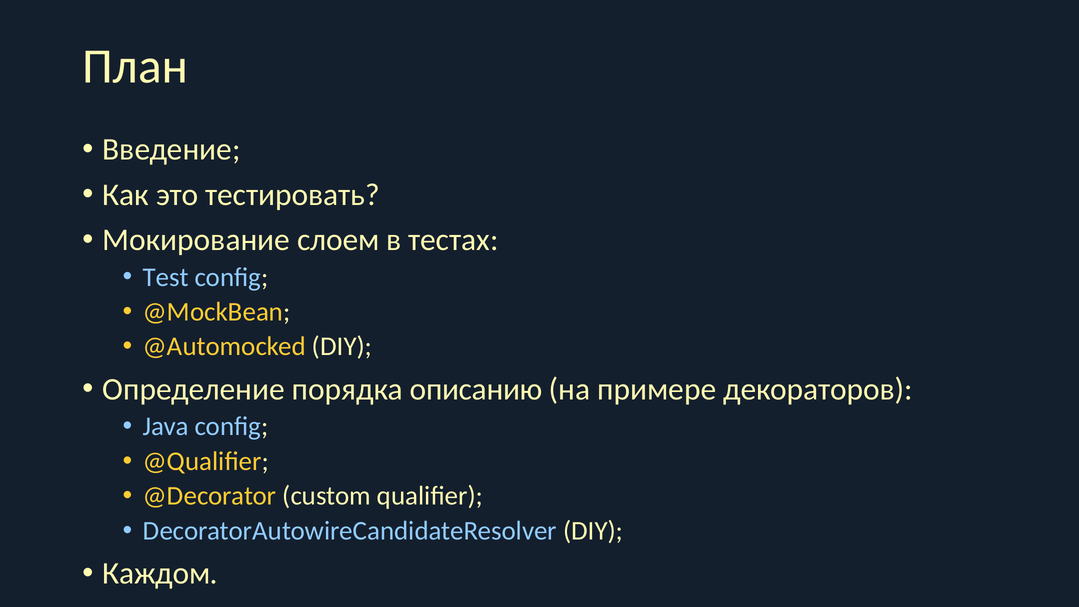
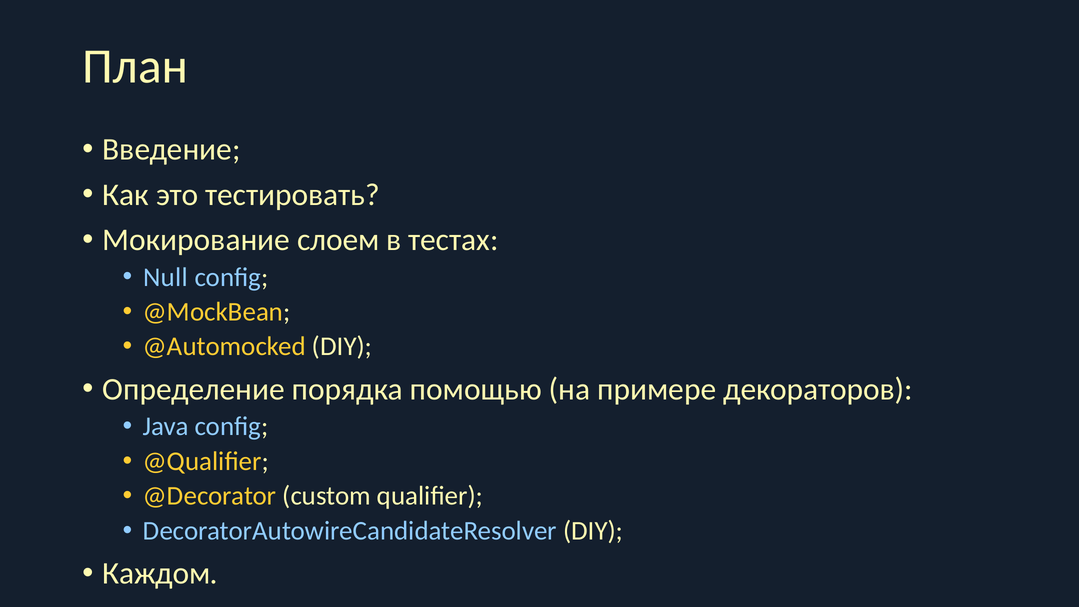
Test: Test -> Null (166, 277)
описанию: описанию -> помощью (476, 389)
